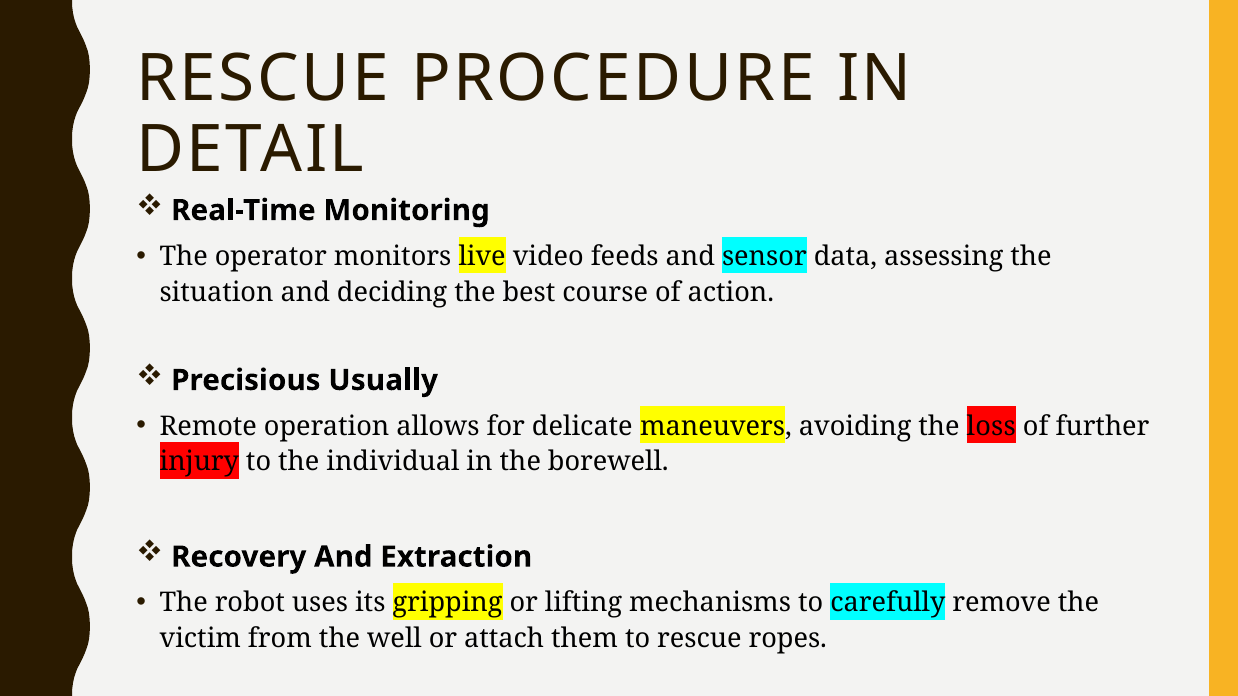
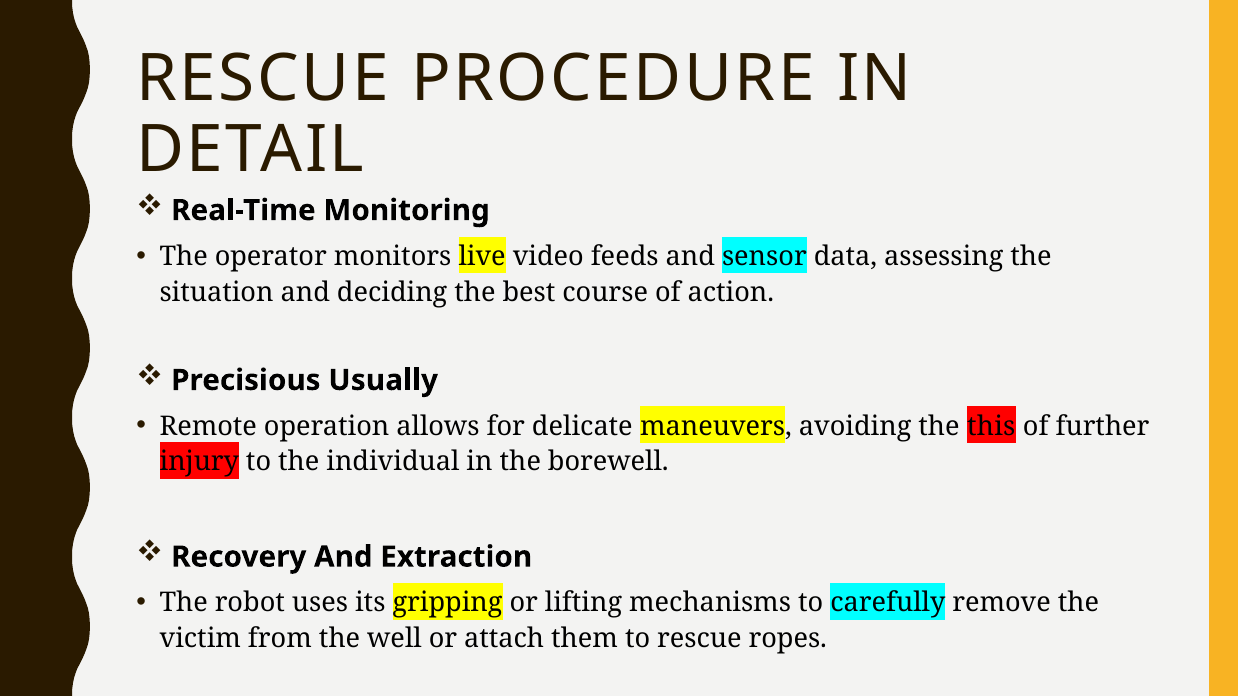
loss: loss -> this (991, 427)
